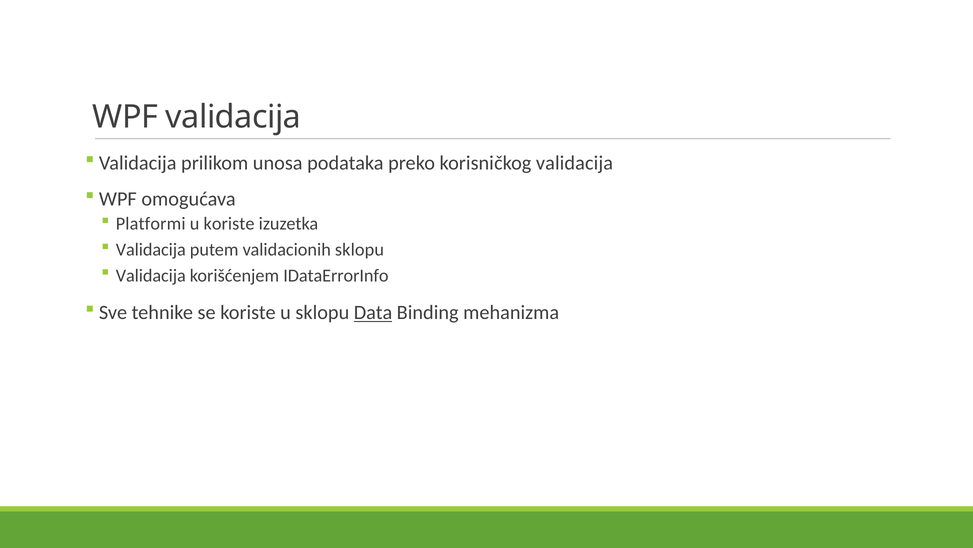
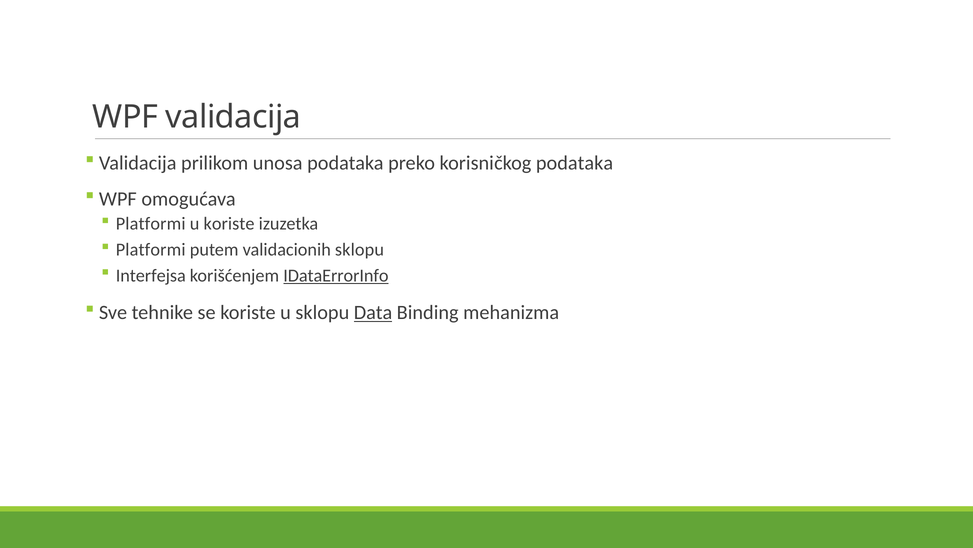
korisničkog validacija: validacija -> podataka (575, 163)
Validacija: Validacija -> Platformi (151, 249)
Validacija: Validacija -> Interfejsa (151, 275)
IDataErrorInfo underline: none -> present (336, 275)
